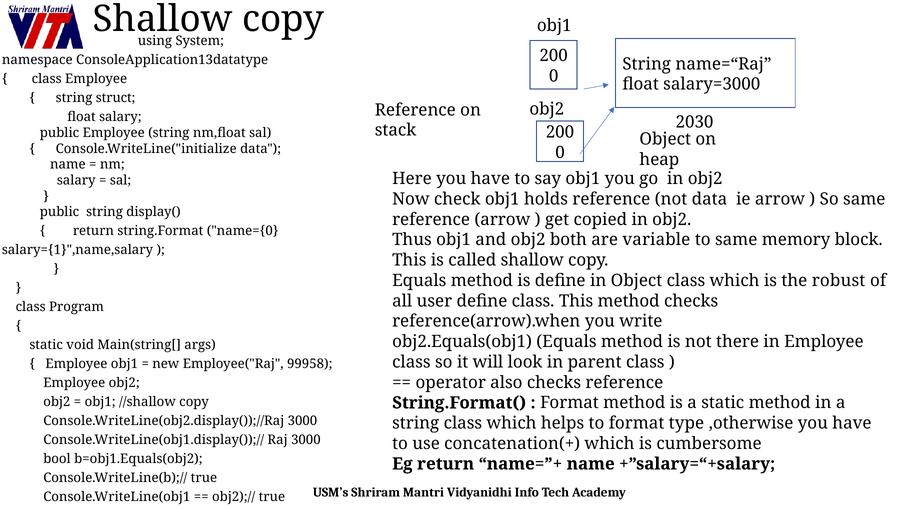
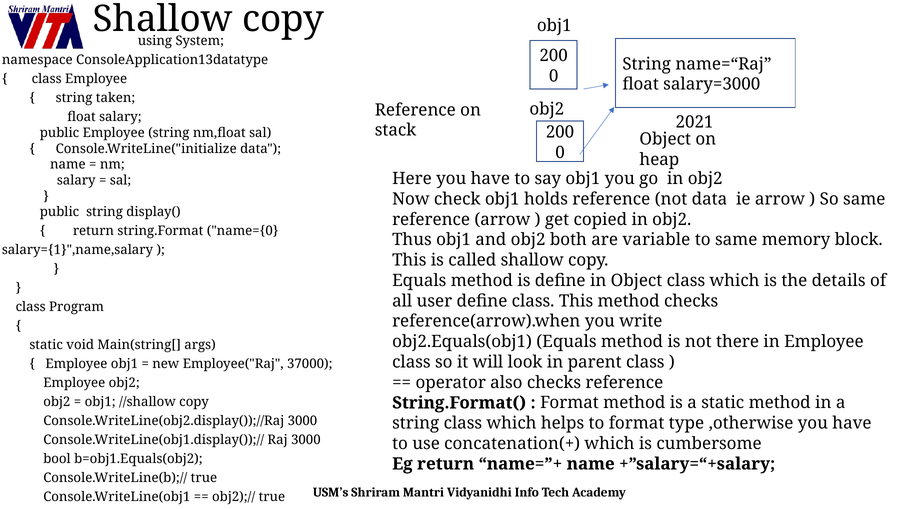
struct: struct -> taken (116, 98)
2030: 2030 -> 2021 (695, 122)
robust: robust -> details (839, 281)
99958: 99958 -> 37000 (310, 364)
